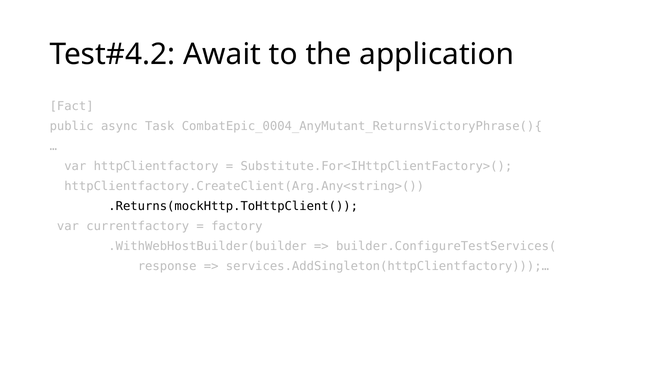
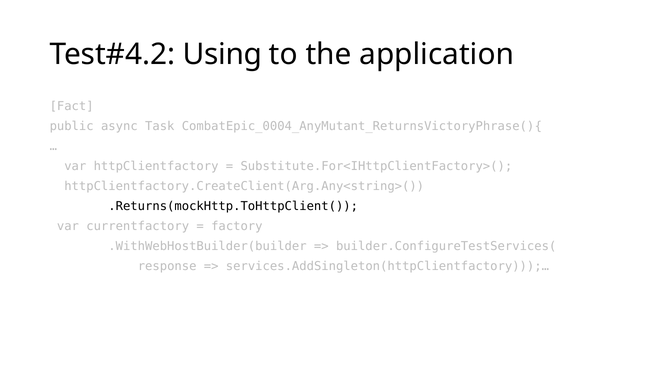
Await: Await -> Using (222, 55)
